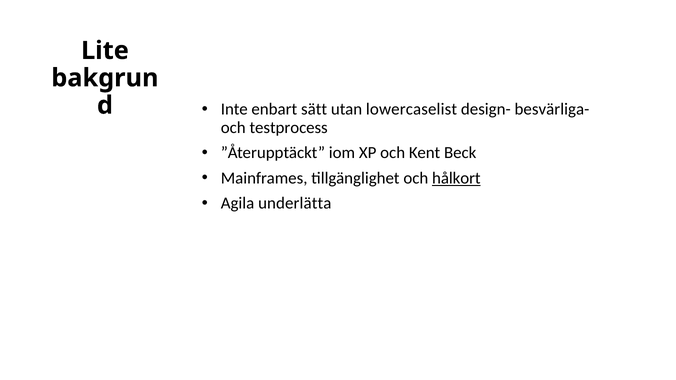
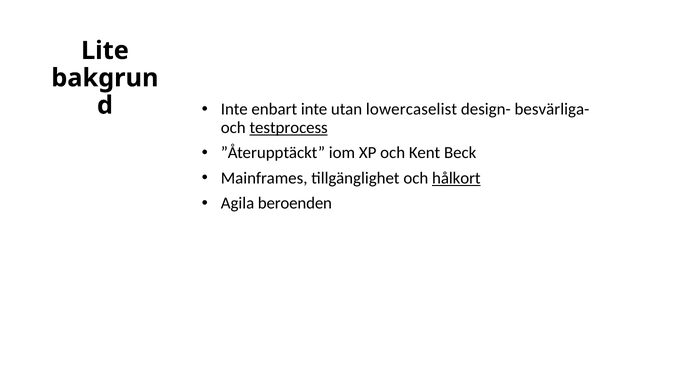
enbart sätt: sätt -> inte (314, 109)
testprocess underline: none -> present (289, 128)
underlätta: underlätta -> beroenden (295, 203)
